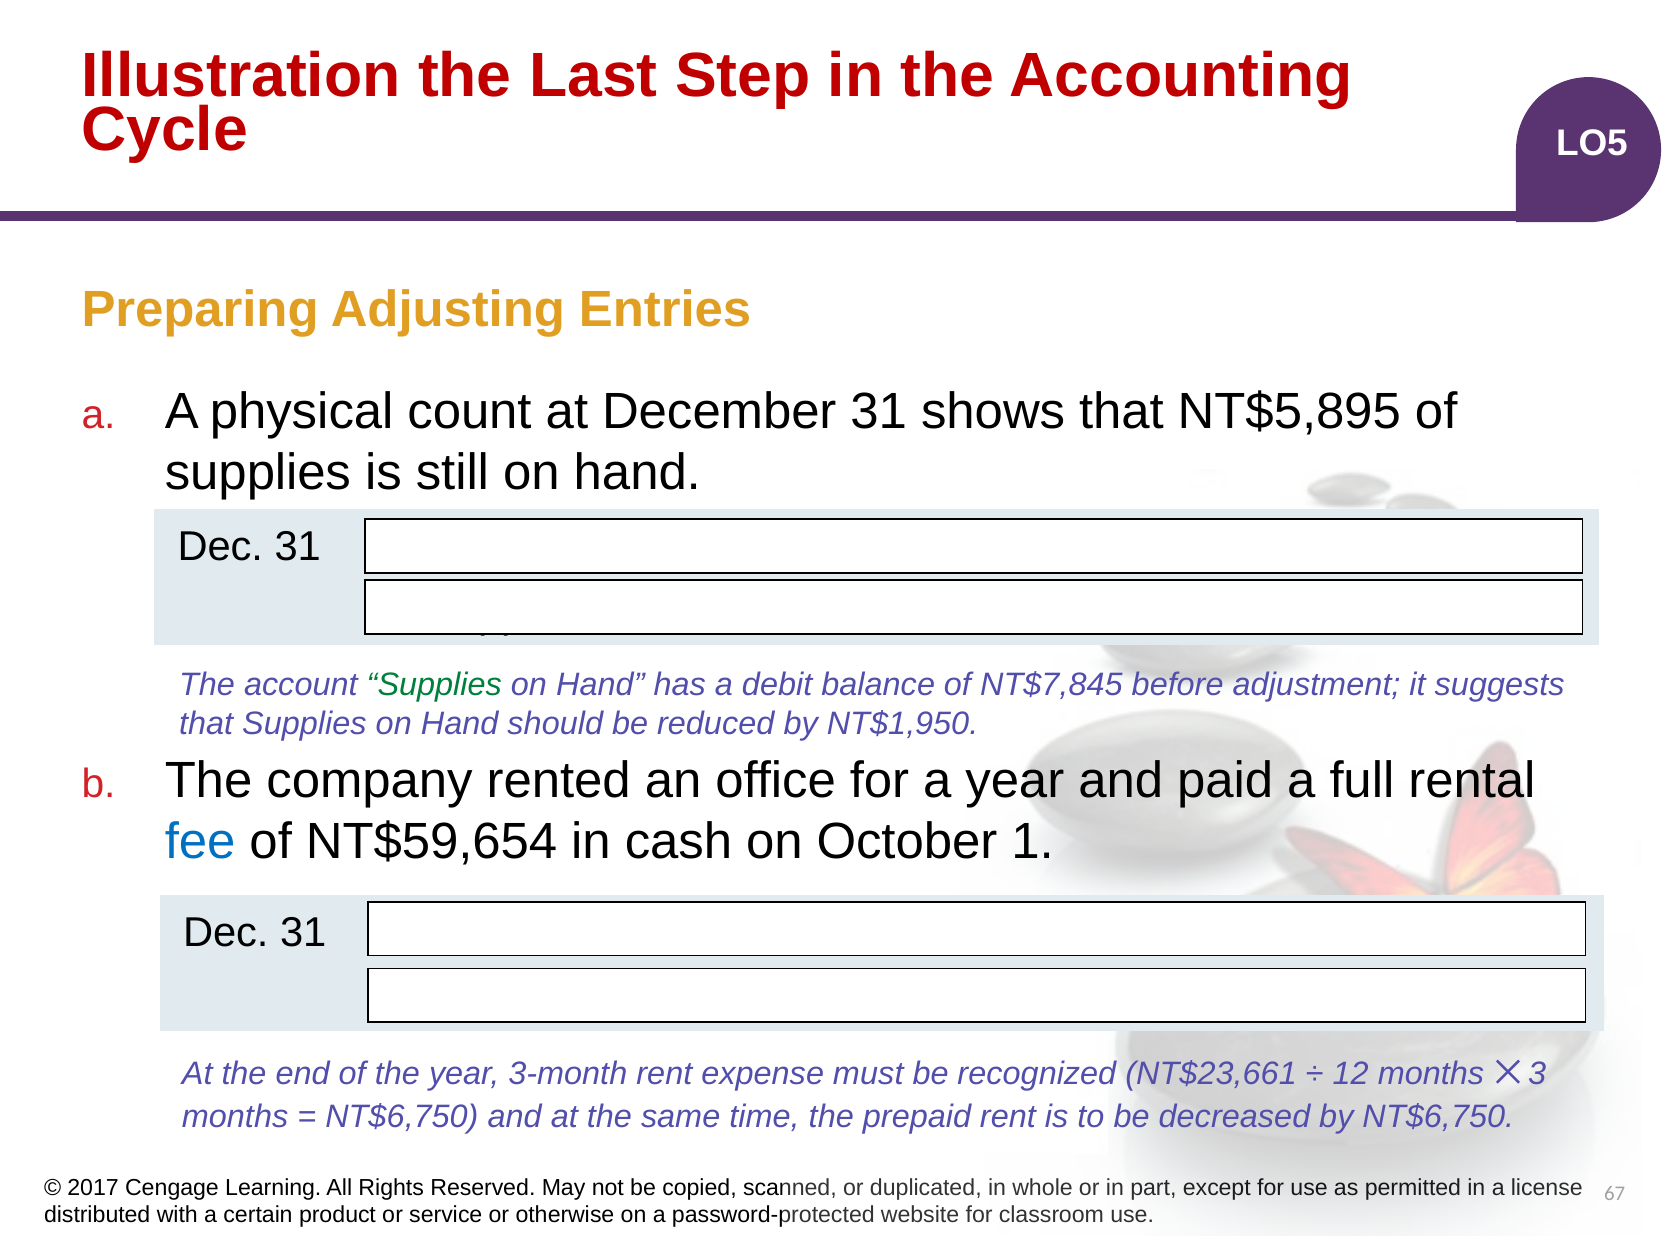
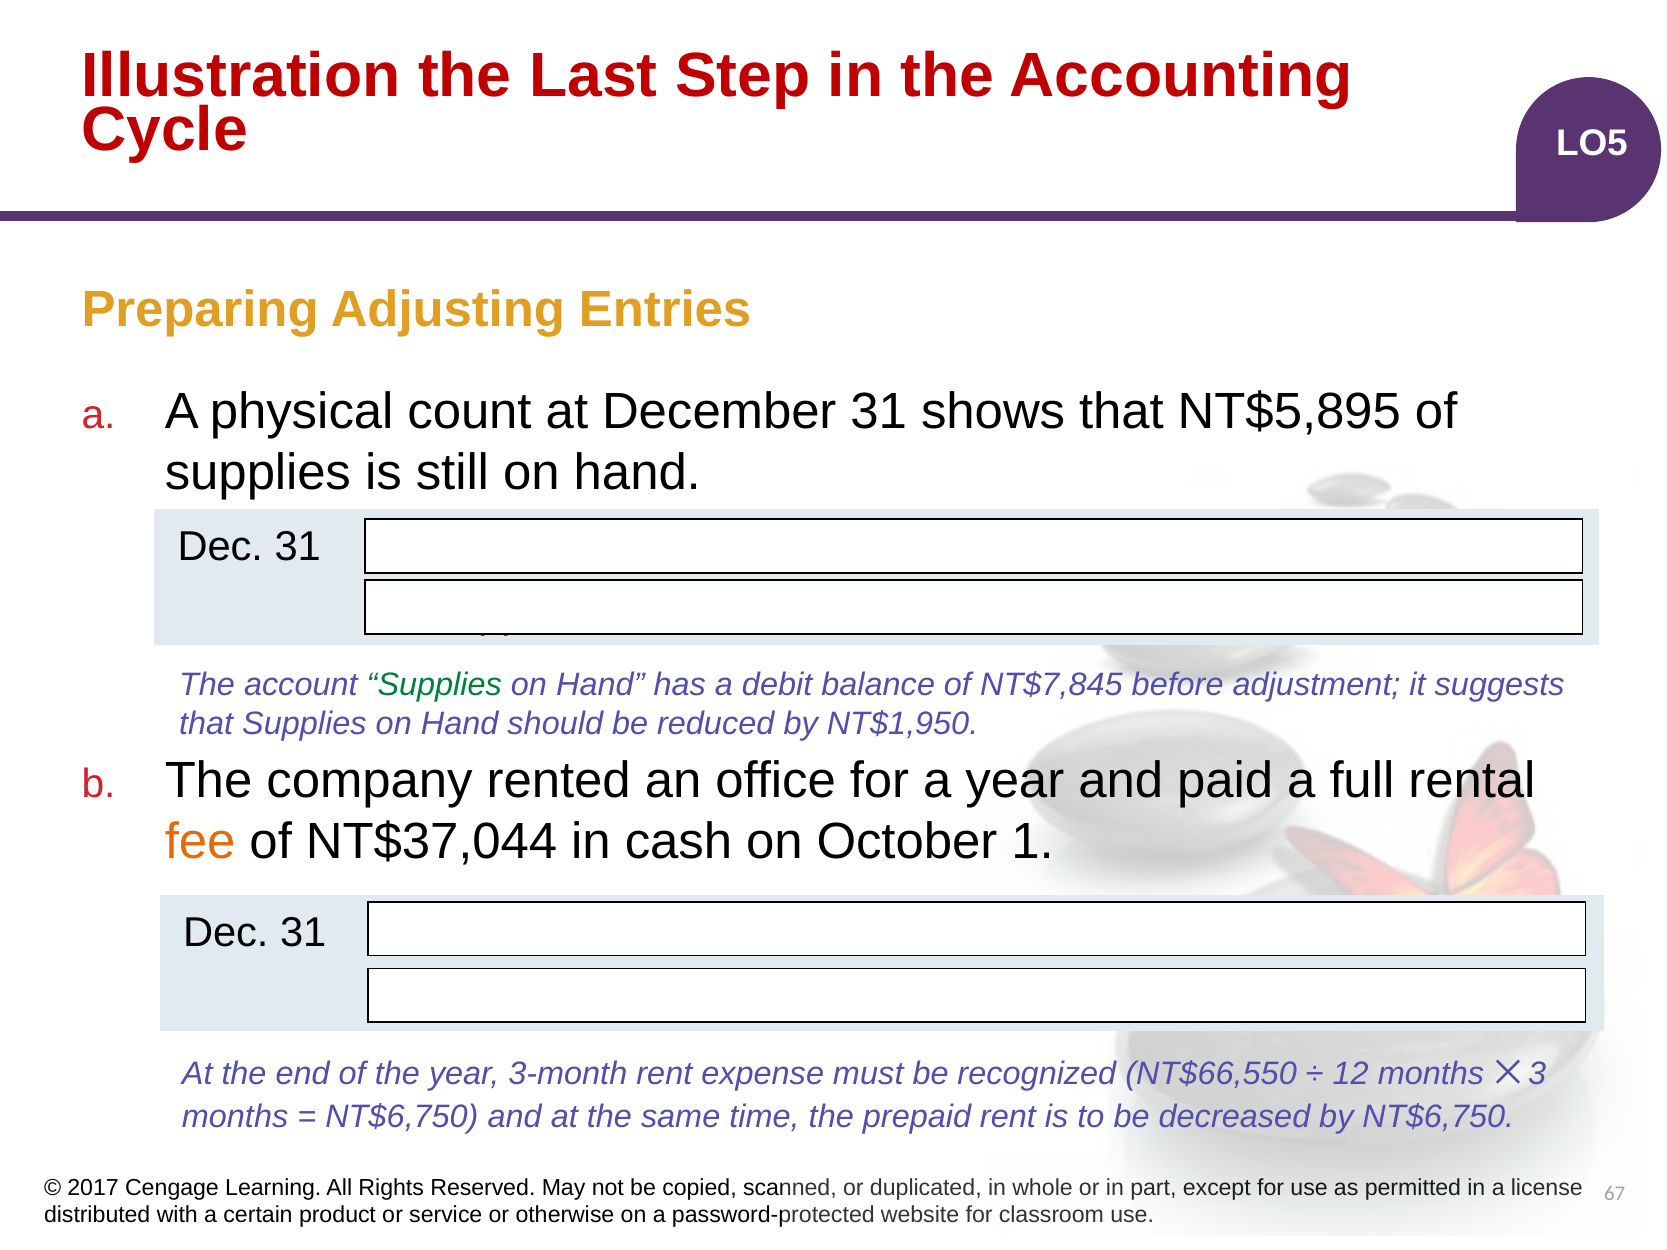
fee colour: blue -> orange (200, 842)
NT$59,654: NT$59,654 -> NT$37,044 (432, 842)
NT$23,661: NT$23,661 -> NT$66,550 (1211, 1074)
